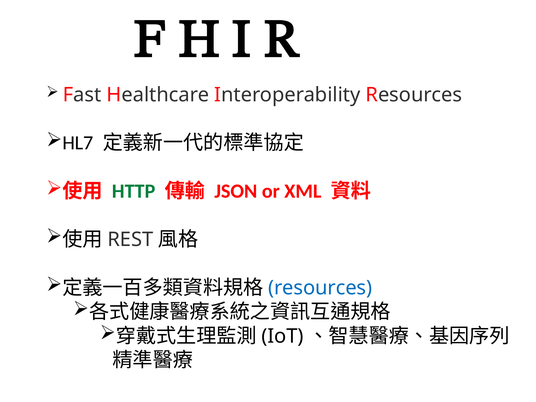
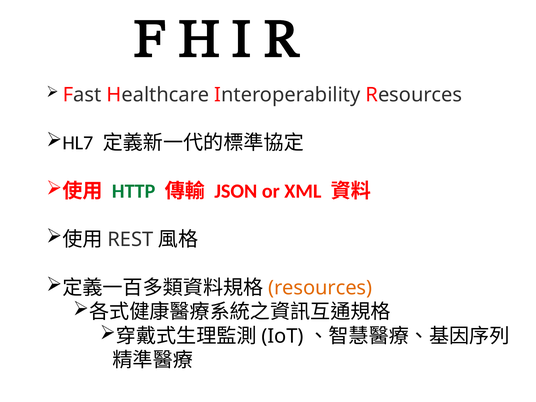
resources colour: blue -> orange (320, 288)
